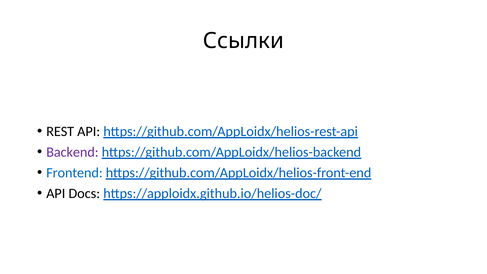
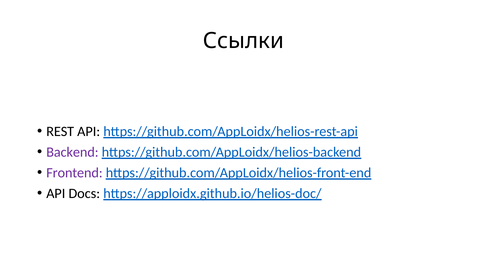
Frontend colour: blue -> purple (74, 173)
